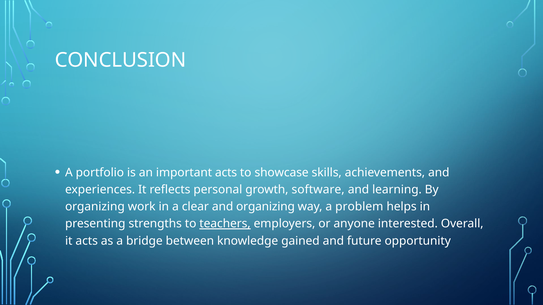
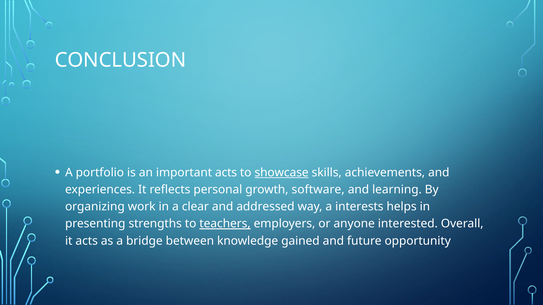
showcase underline: none -> present (282, 173)
and organizing: organizing -> addressed (265, 207)
problem: problem -> interests (359, 207)
